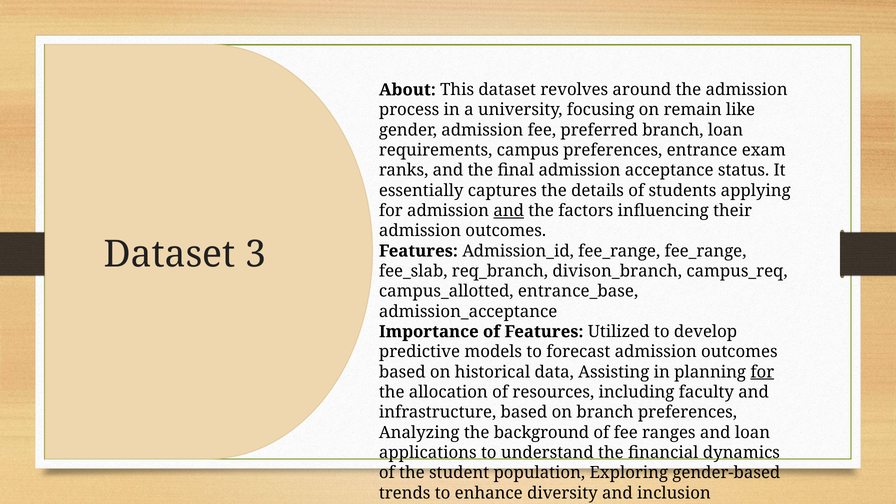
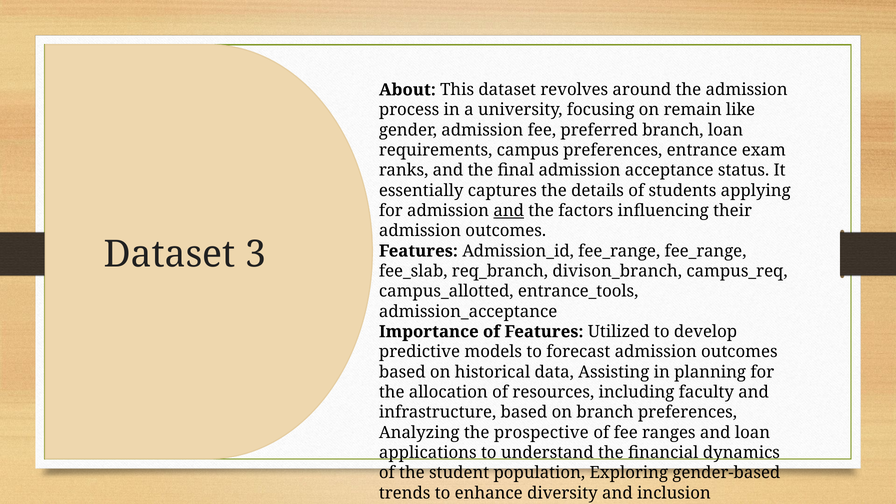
entrance_base: entrance_base -> entrance_tools (578, 291)
for underline: present -> none (762, 372)
background: background -> prospective (541, 432)
